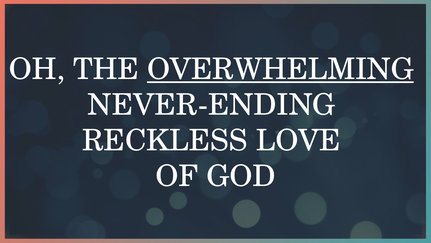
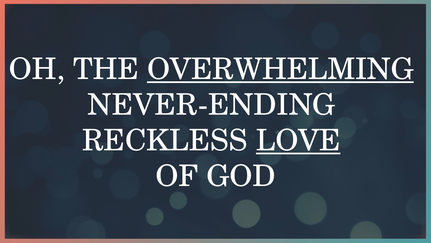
LOVE underline: none -> present (298, 140)
